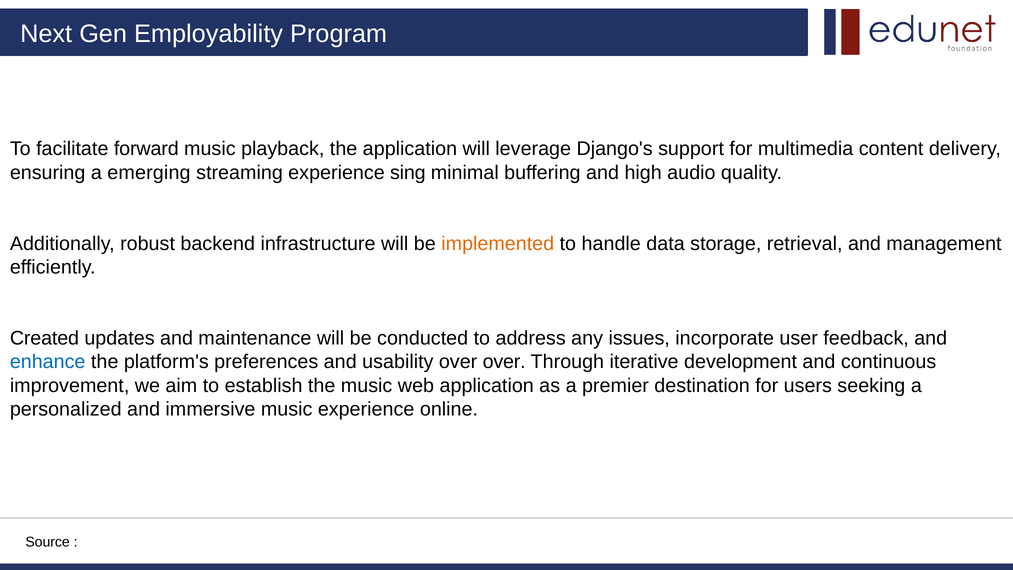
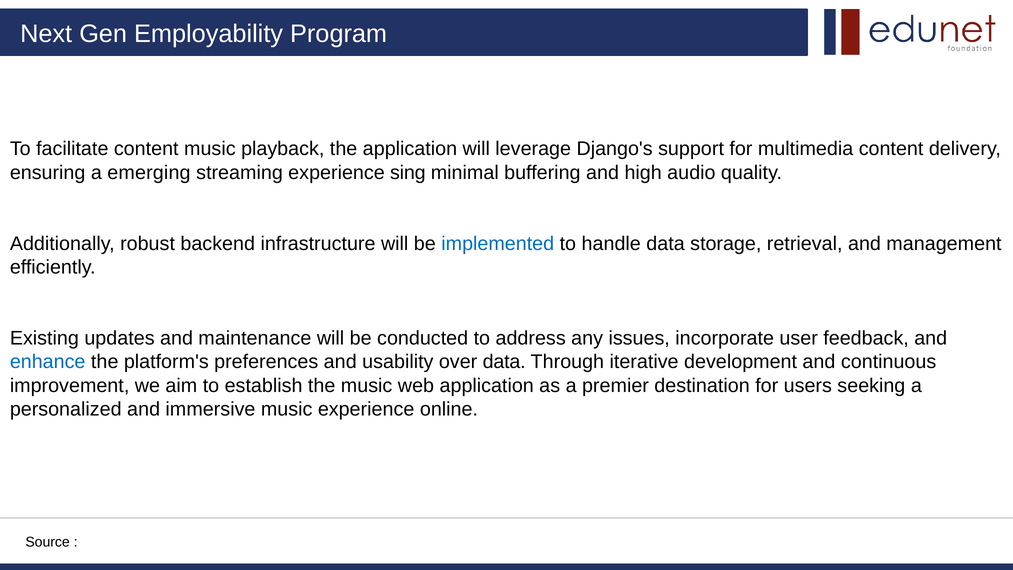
facilitate forward: forward -> content (146, 149)
implemented colour: orange -> blue (498, 244)
Created: Created -> Existing (44, 338)
over over: over -> data (504, 362)
